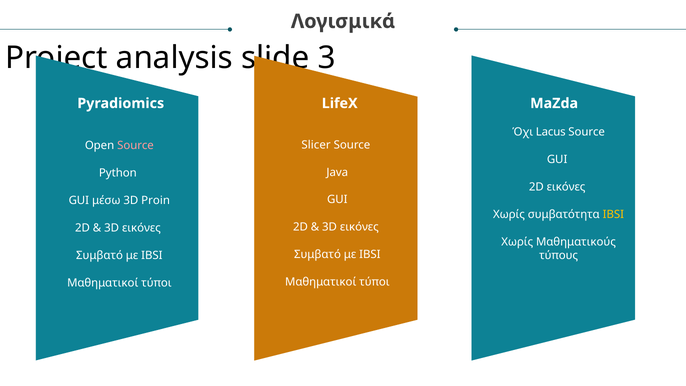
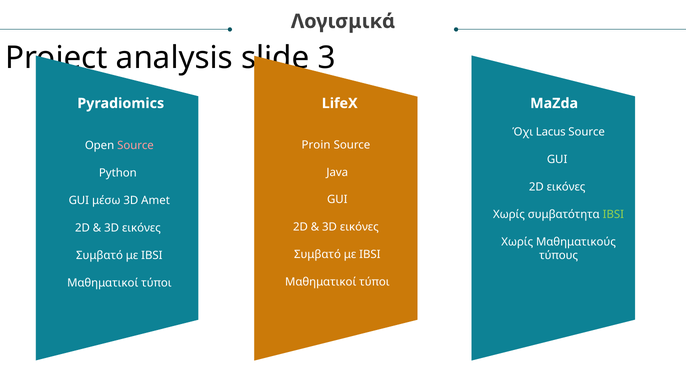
Slicer: Slicer -> Proin (316, 145)
Proin: Proin -> Amet (156, 201)
IBSI colour: yellow -> light green (613, 214)
